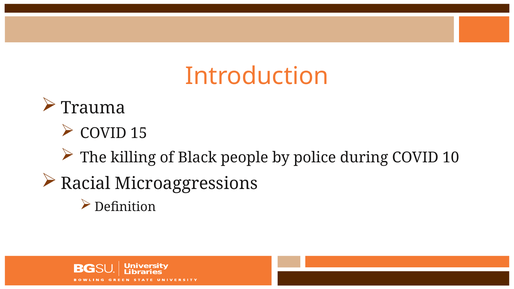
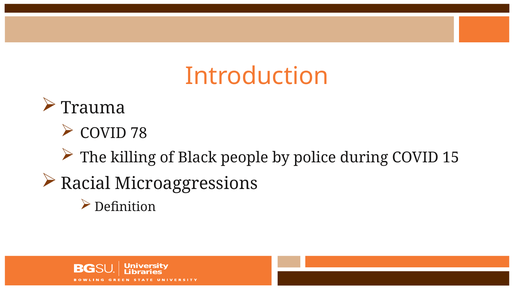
15: 15 -> 78 (139, 133)
10: 10 -> 15 (451, 158)
